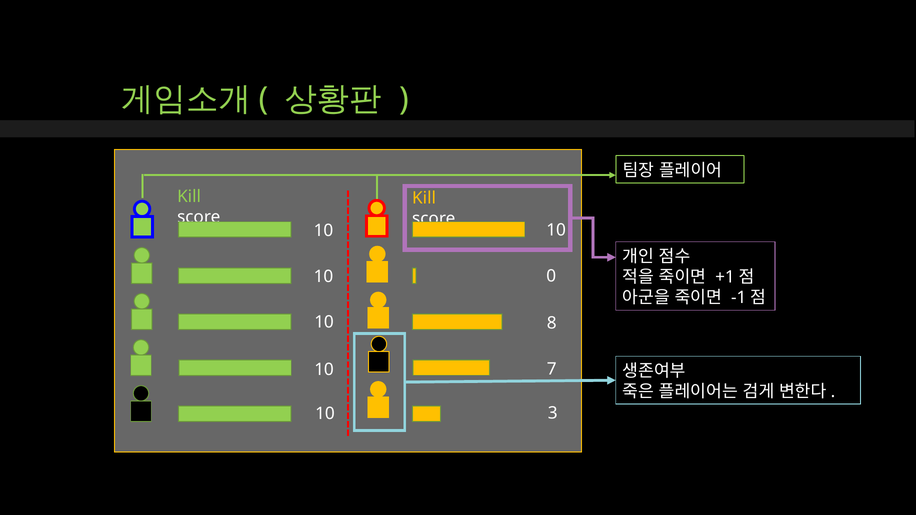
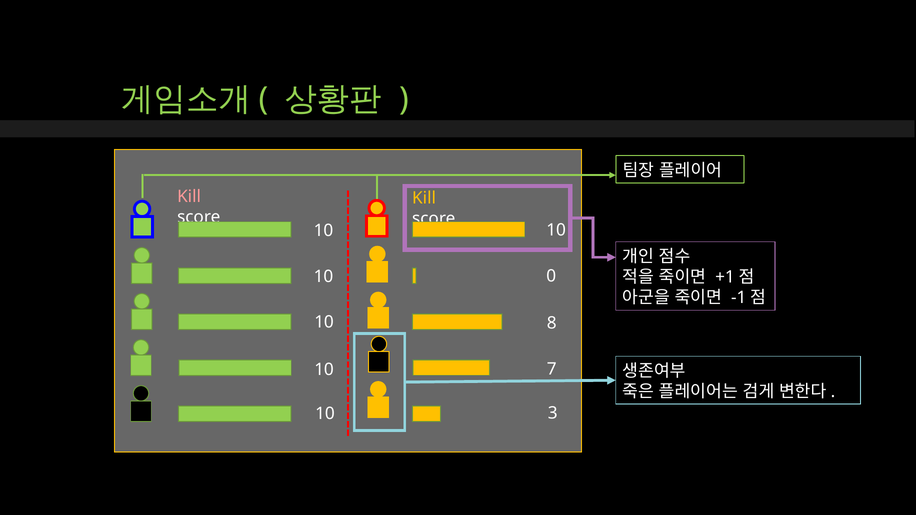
Kill colour: light green -> pink (189, 197)
